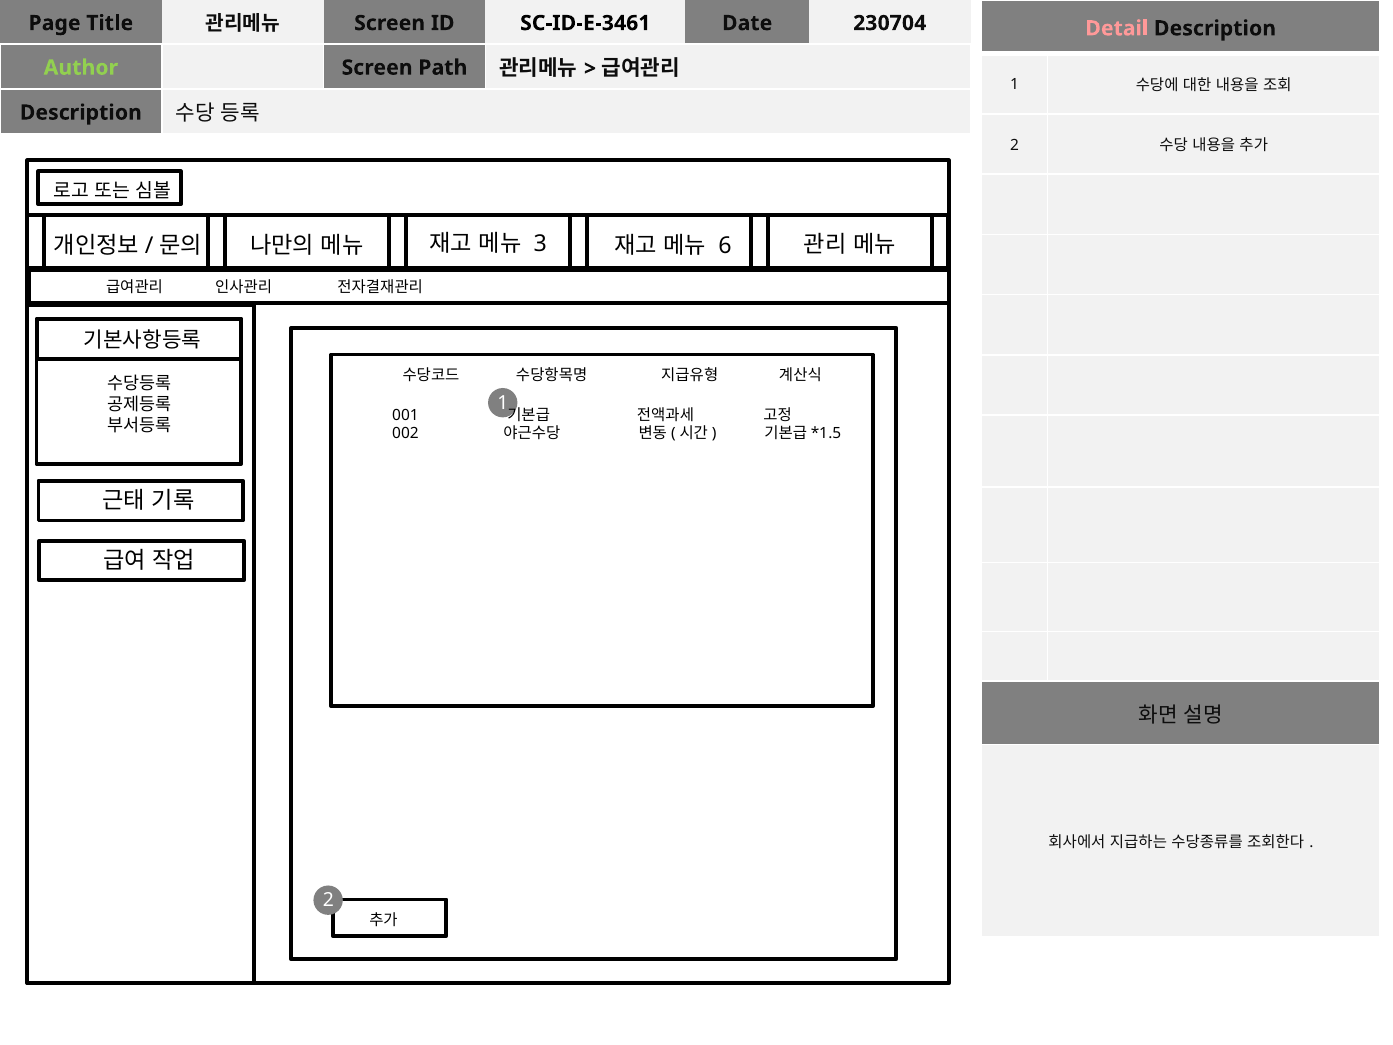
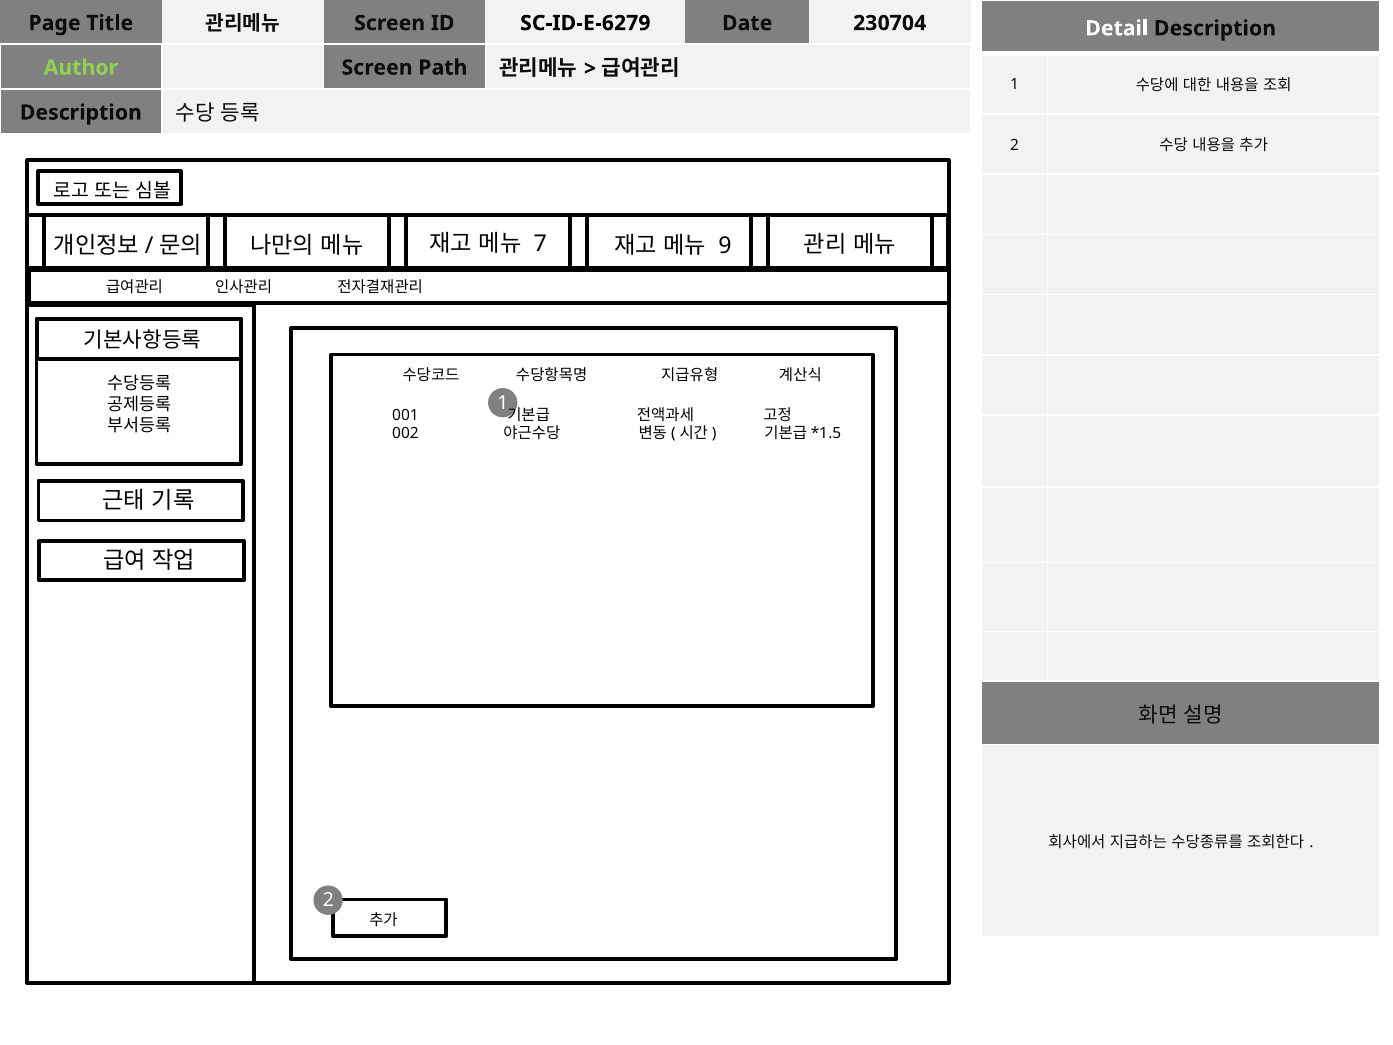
SC-ID-E-3461: SC-ID-E-3461 -> SC-ID-E-6279 (585, 23)
Detail colour: pink -> white (1117, 28)
3: 3 -> 7 (540, 244)
6: 6 -> 9 (725, 246)
